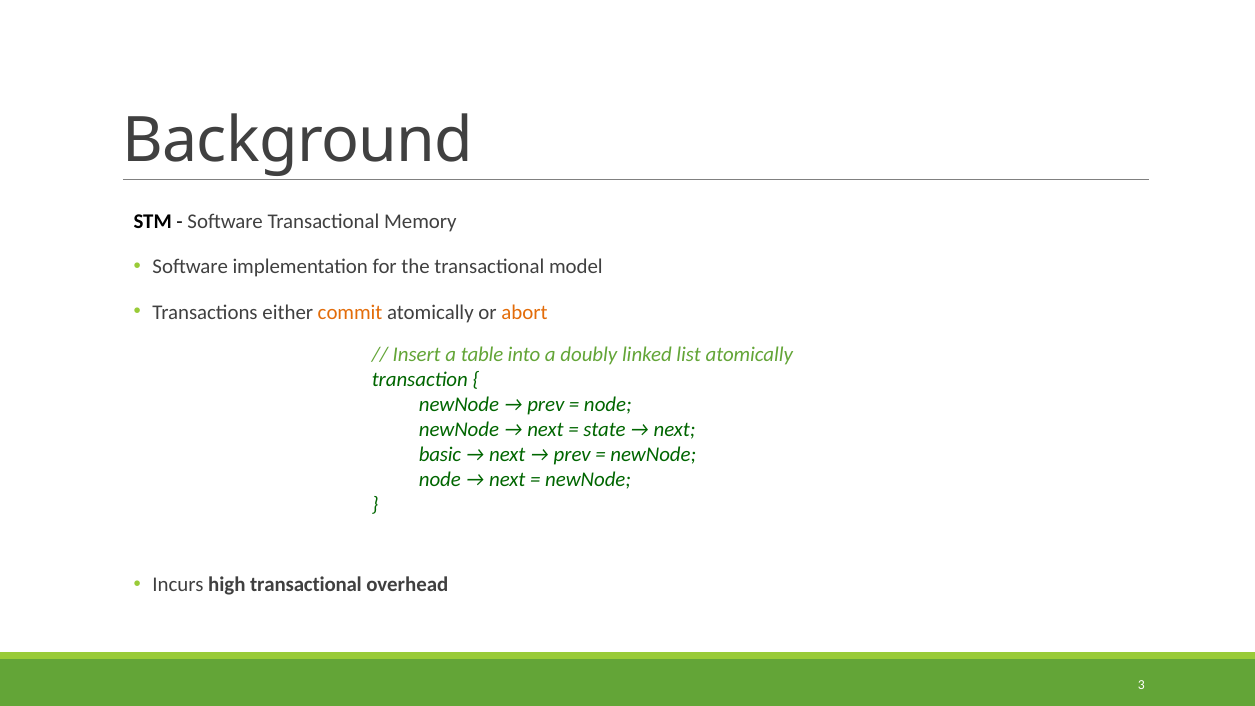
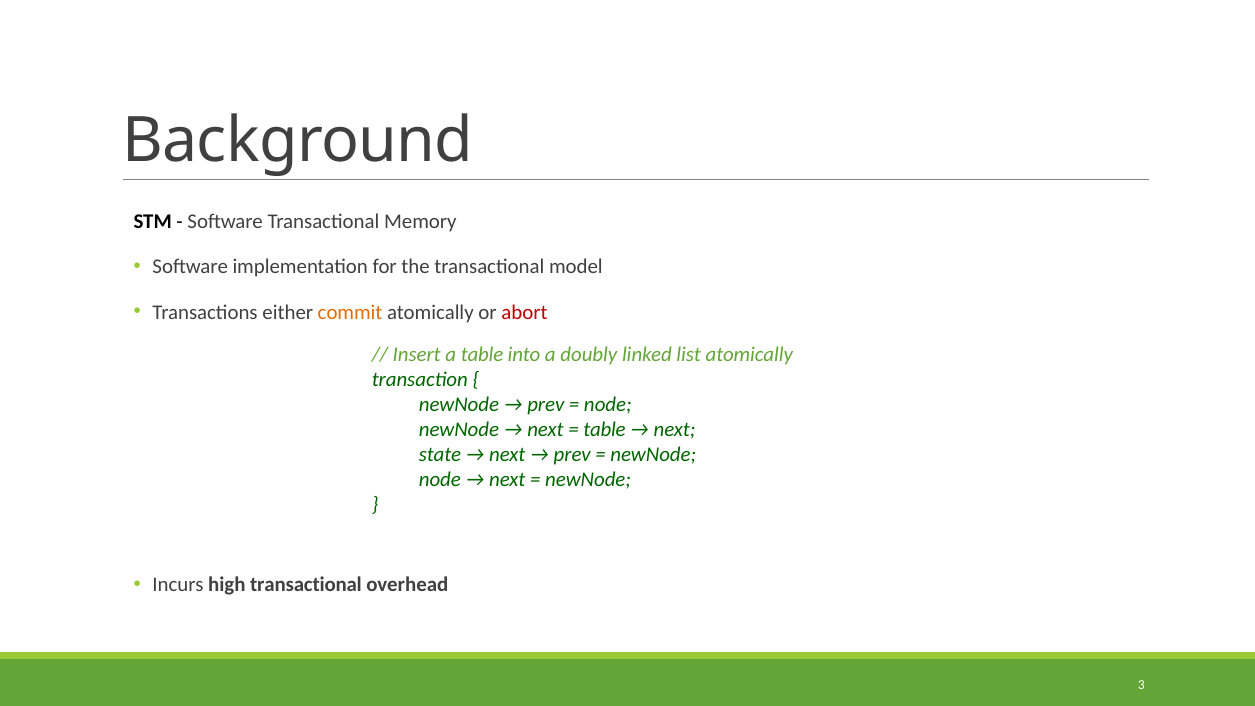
abort colour: orange -> red (524, 312)
state: state -> table (604, 429)
basic: basic -> state (440, 455)
